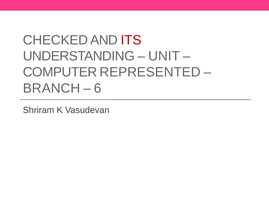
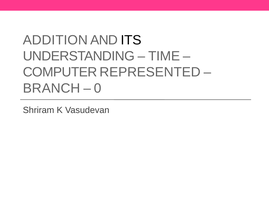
CHECKED: CHECKED -> ADDITION (55, 40)
ITS colour: red -> black (131, 40)
UNIT: UNIT -> TIME (164, 56)
6: 6 -> 0 (98, 89)
